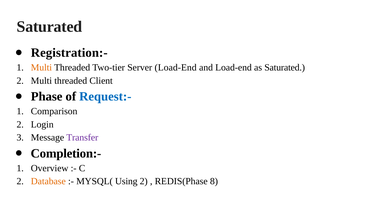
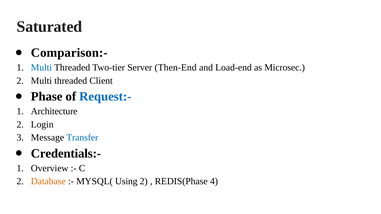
Registration:-: Registration:- -> Comparison:- (69, 53)
Multi colour: orange -> blue (41, 68)
Server Load-End: Load-End -> Then-End (176, 68)
as Saturated: Saturated -> Microsec (285, 68)
Comparison: Comparison -> Architecture (54, 111)
Transfer colour: purple -> blue (82, 138)
Completion:-: Completion:- -> Credentials:- (66, 154)
8: 8 -> 4 (214, 182)
